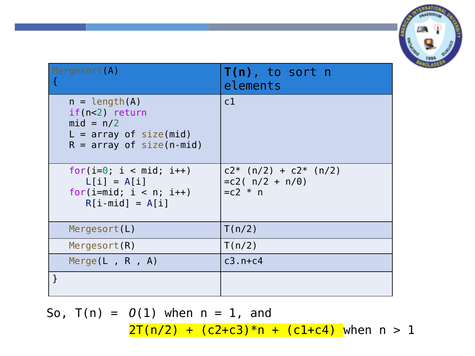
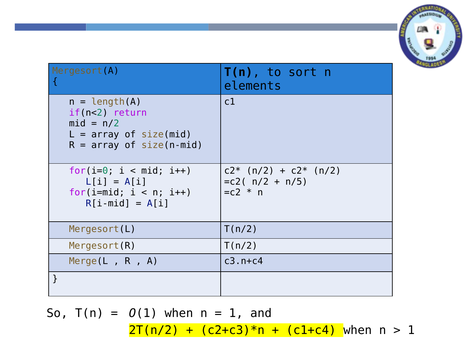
n/0: n/0 -> n/5 (296, 182)
